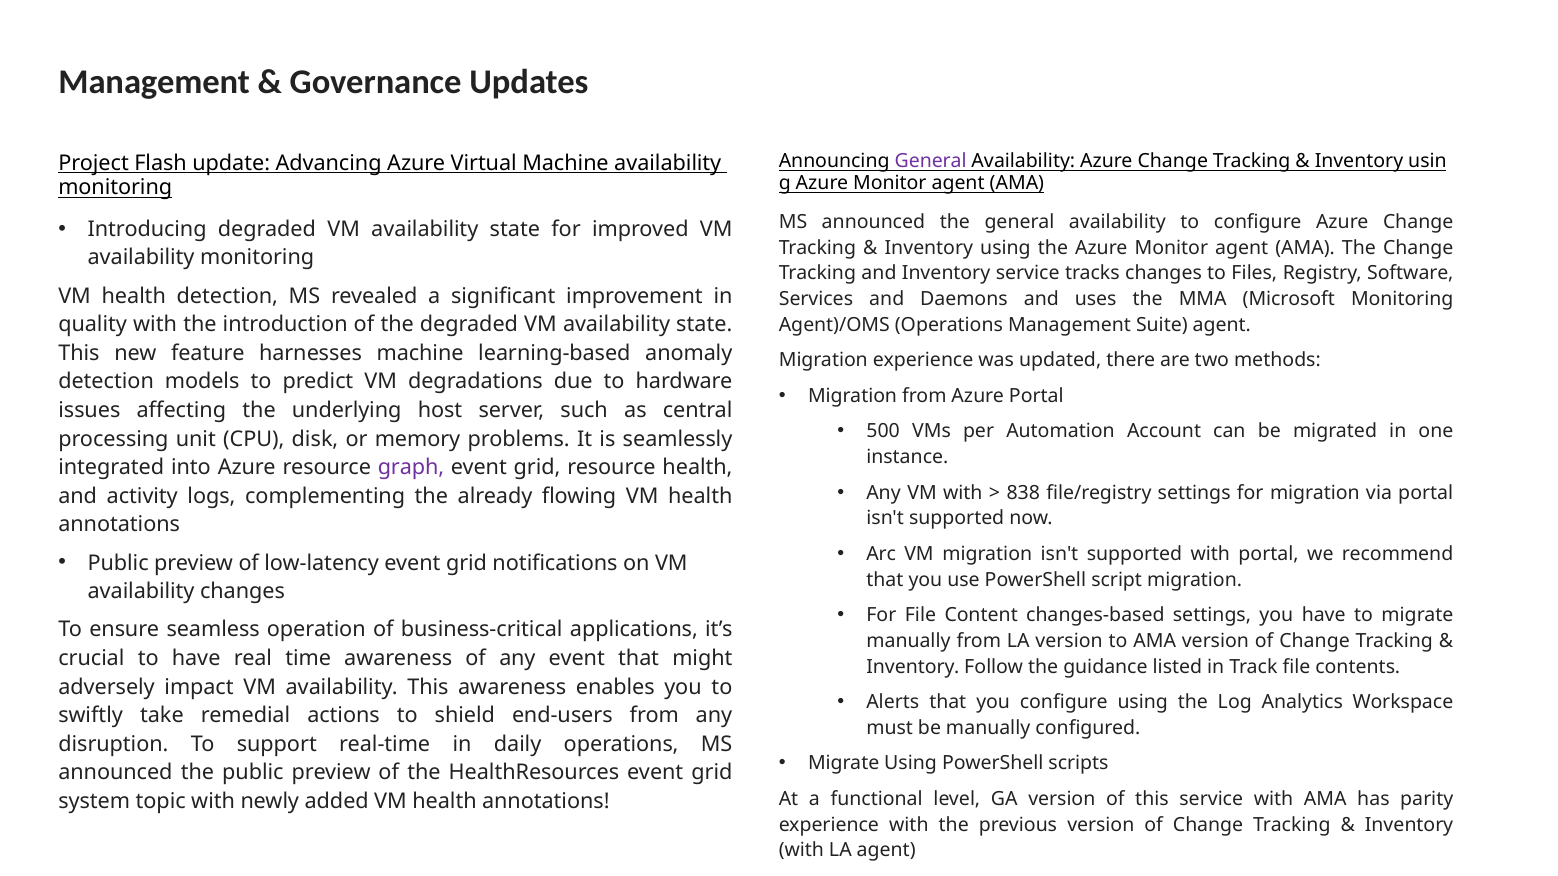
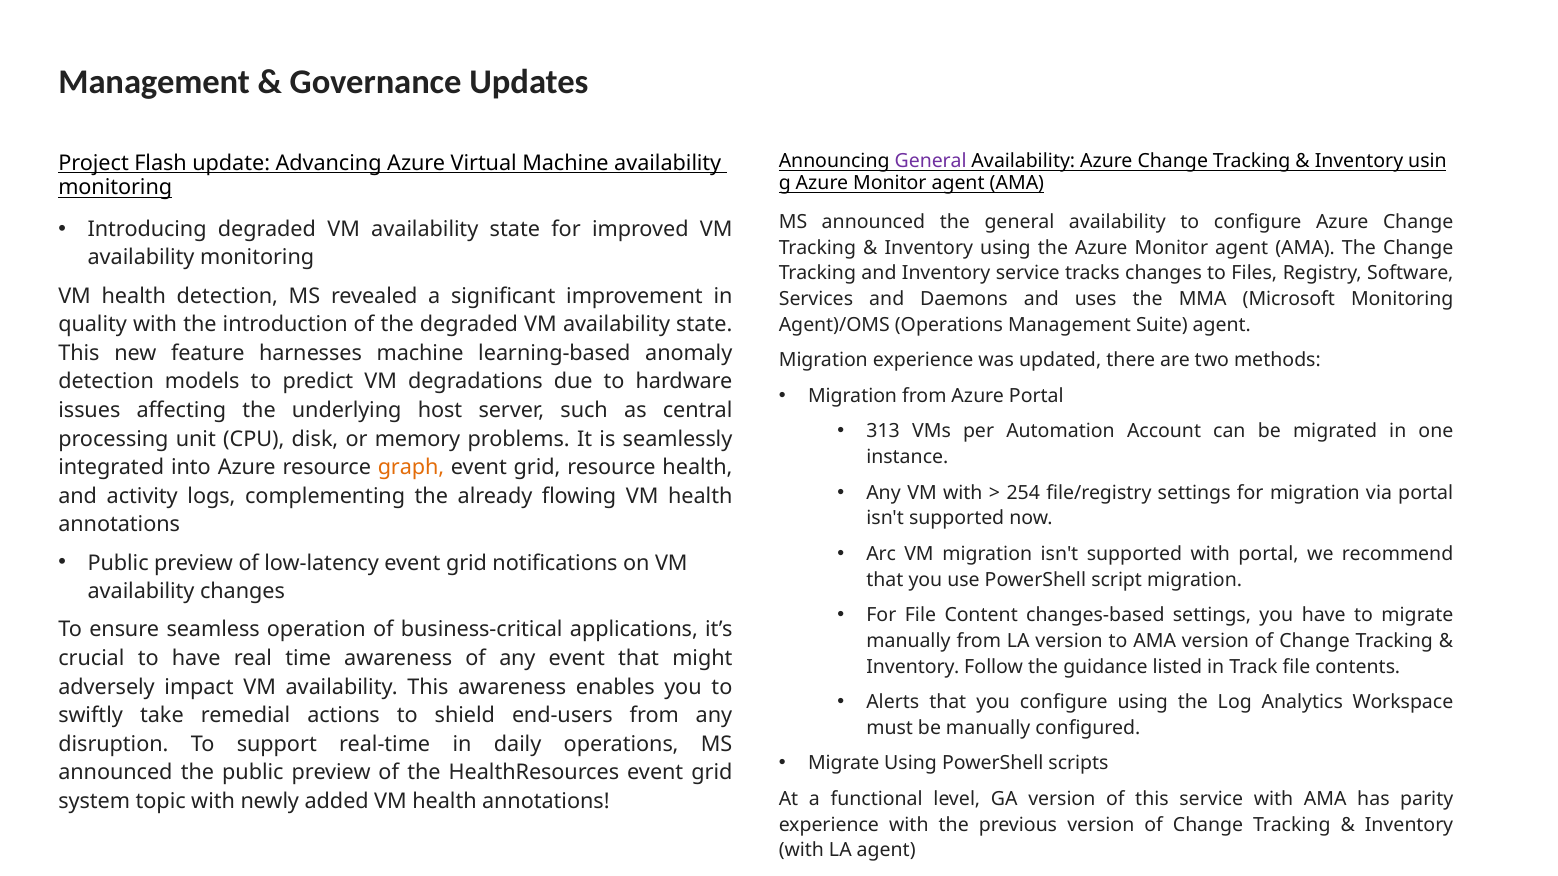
500: 500 -> 313 (883, 432)
graph colour: purple -> orange (411, 468)
838: 838 -> 254 (1023, 493)
